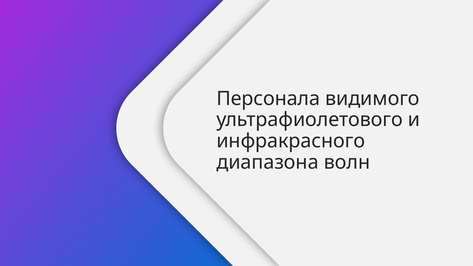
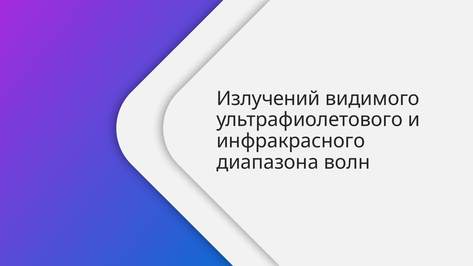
Персонала: Персонала -> Излучений (268, 99)
